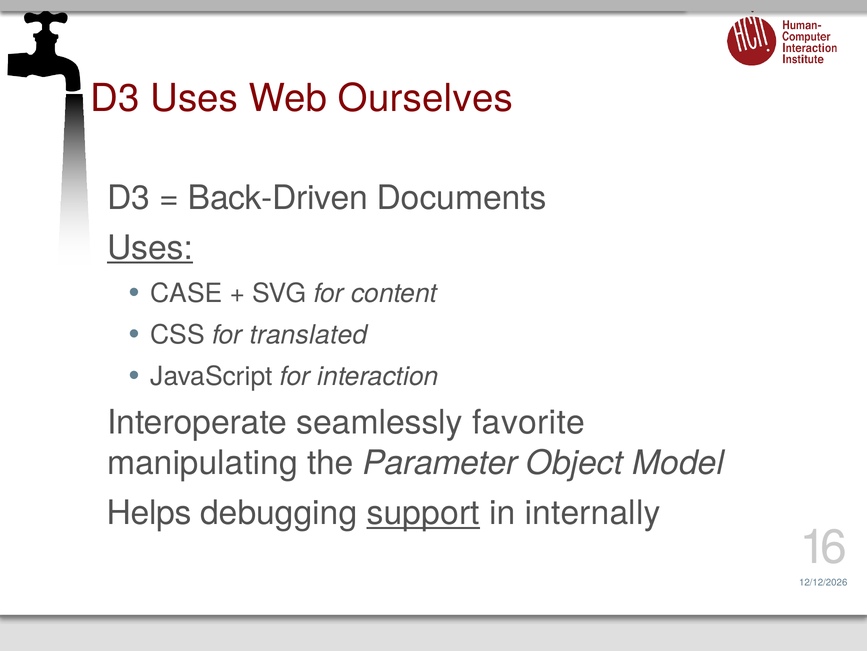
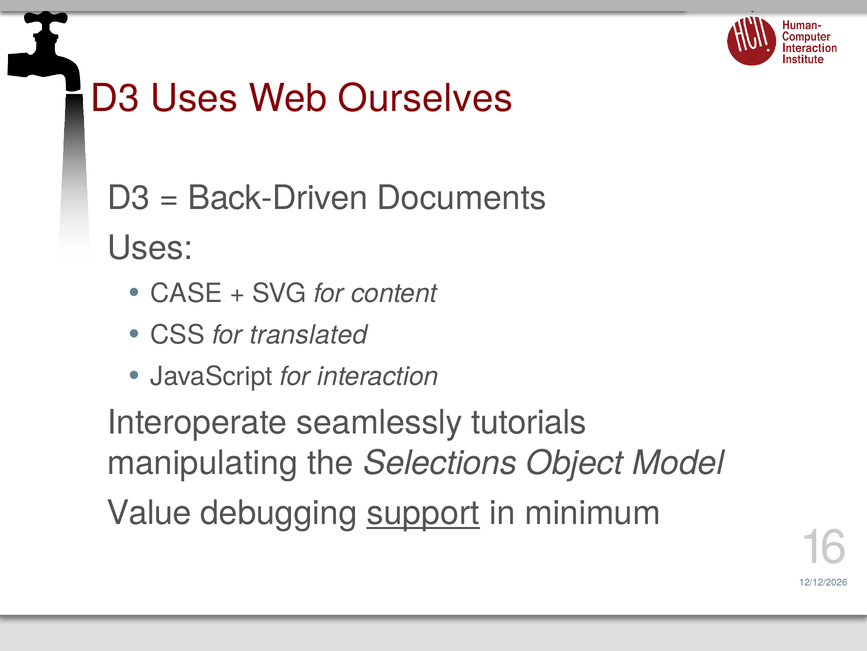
Uses underline: present -> none (150, 248)
favorite: favorite -> tutorials (529, 422)
Parameter: Parameter -> Selections (440, 463)
Helps: Helps -> Value (149, 513)
internally: internally -> minimum (593, 513)
